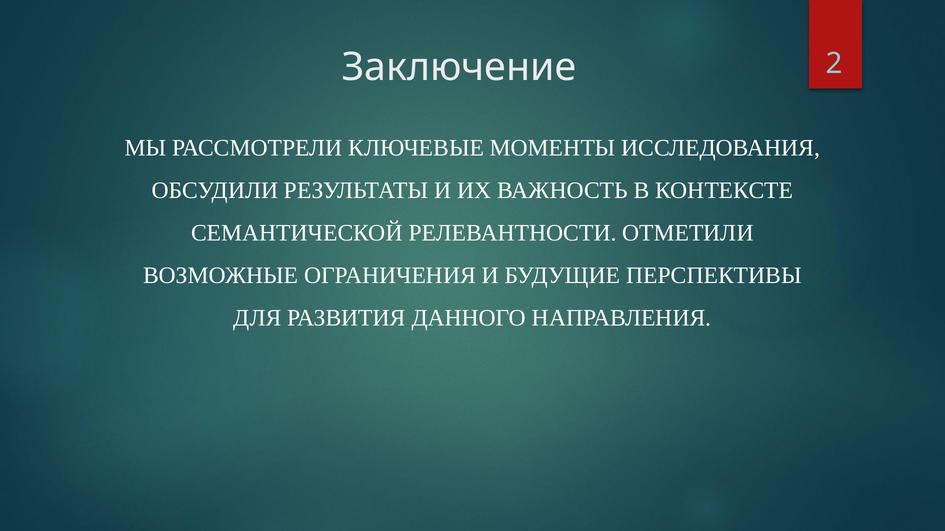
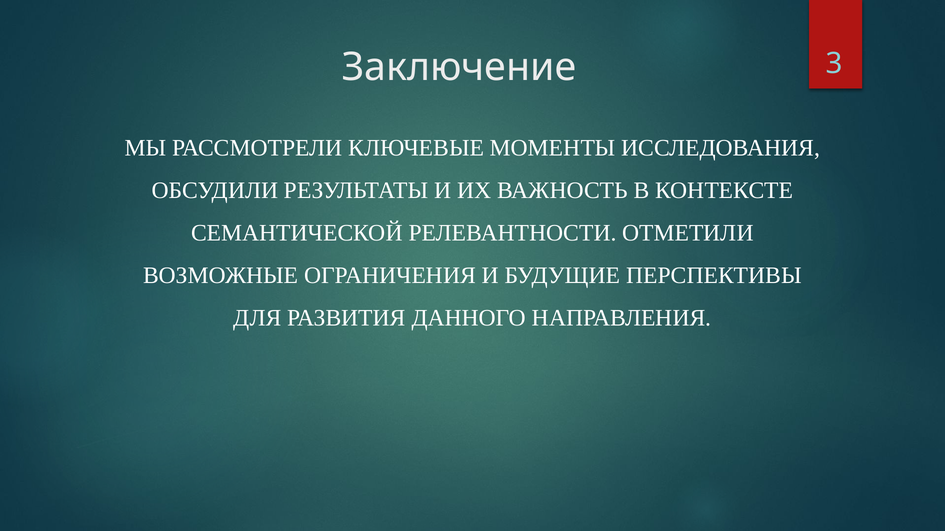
2: 2 -> 3 (834, 64)
